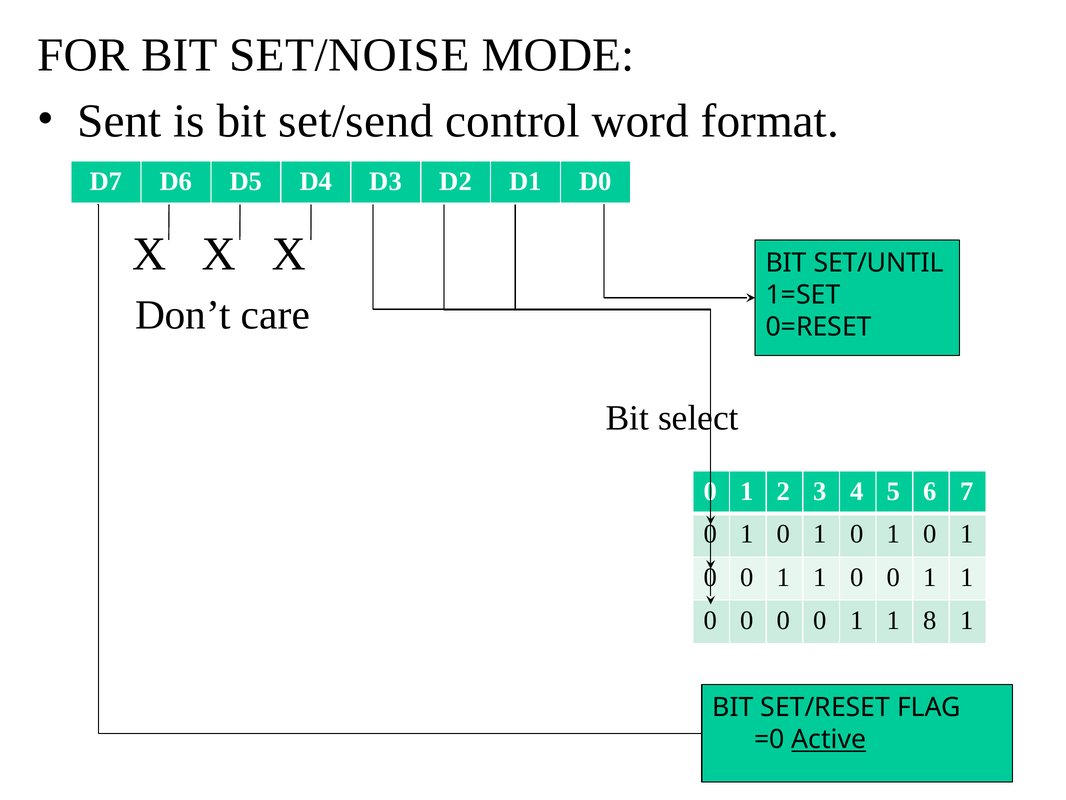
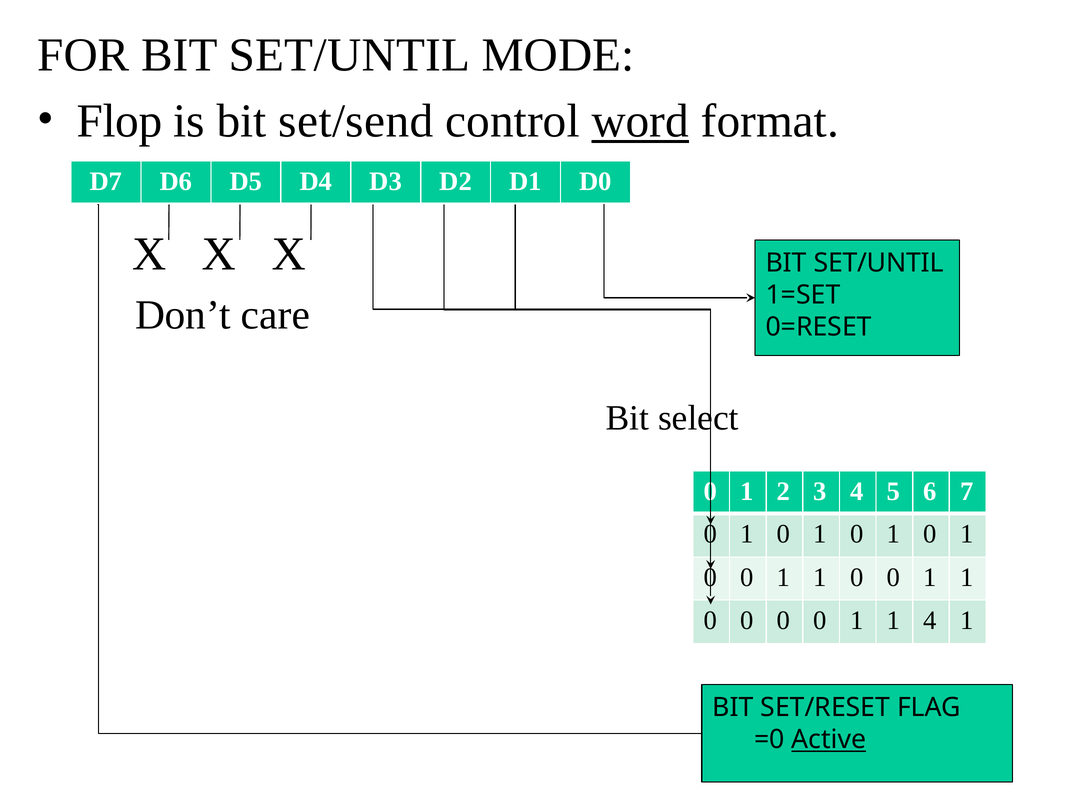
FOR BIT SET/NOISE: SET/NOISE -> SET/UNTIL (349, 55)
Sent: Sent -> Flop (120, 121)
word underline: none -> present (640, 121)
1 8: 8 -> 4 (930, 620)
